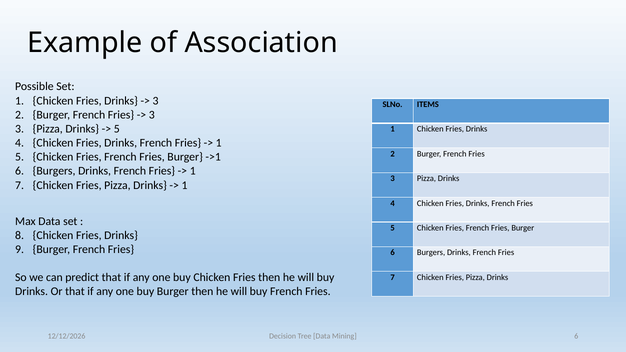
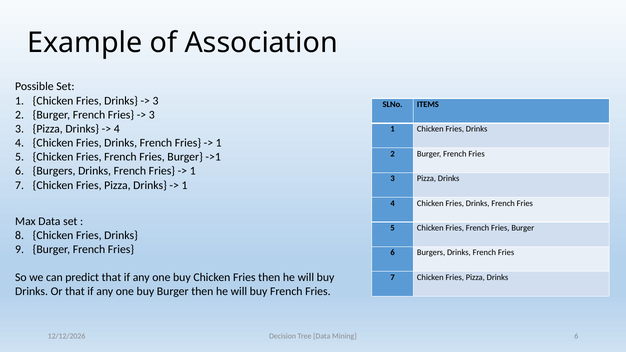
5: 5 -> 4 (117, 129)
